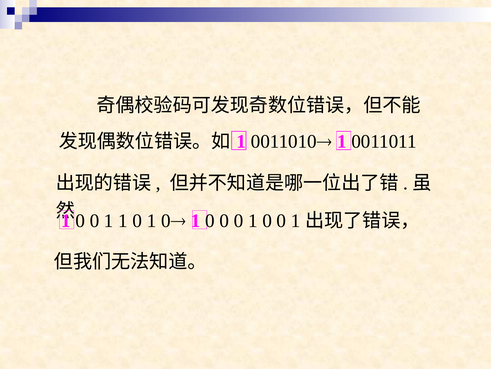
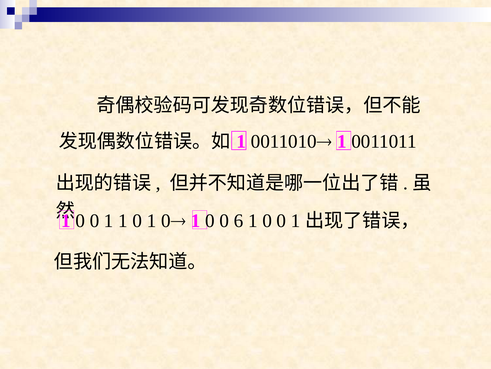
0 0 0: 0 -> 6 (239, 220)
